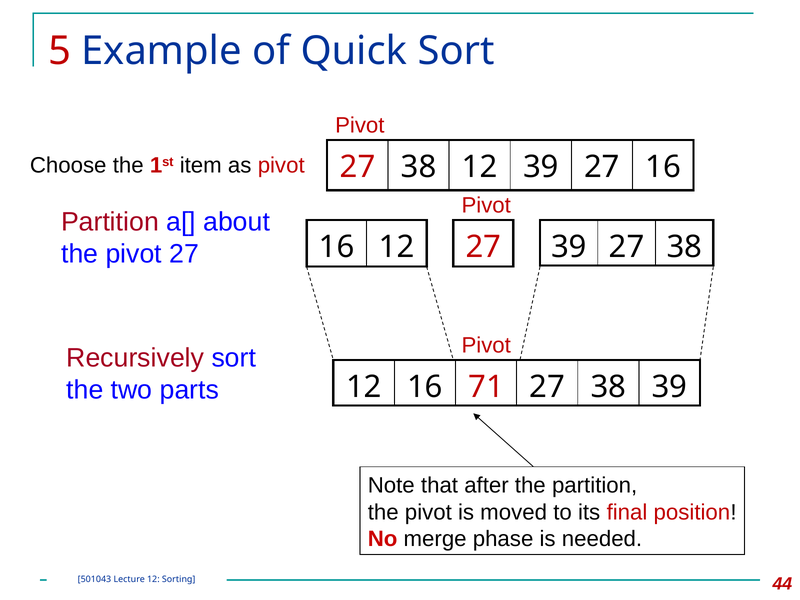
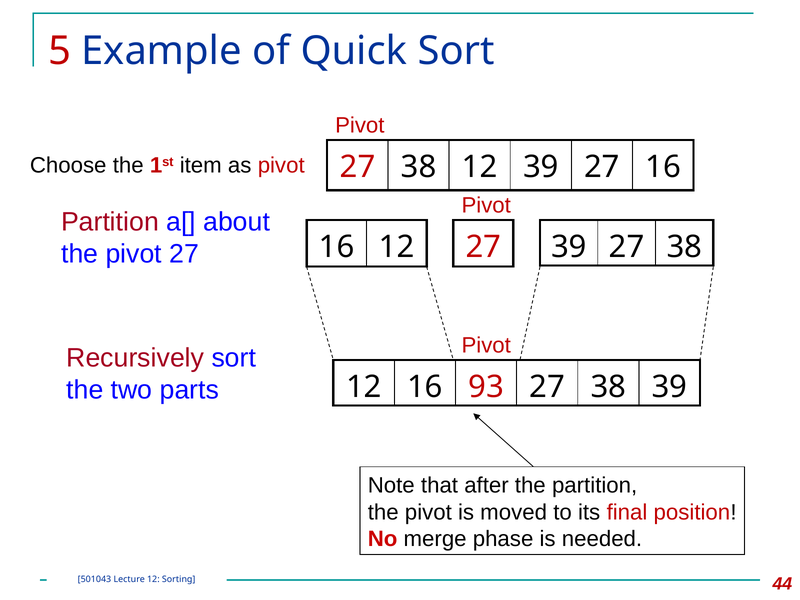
71: 71 -> 93 (486, 387)
